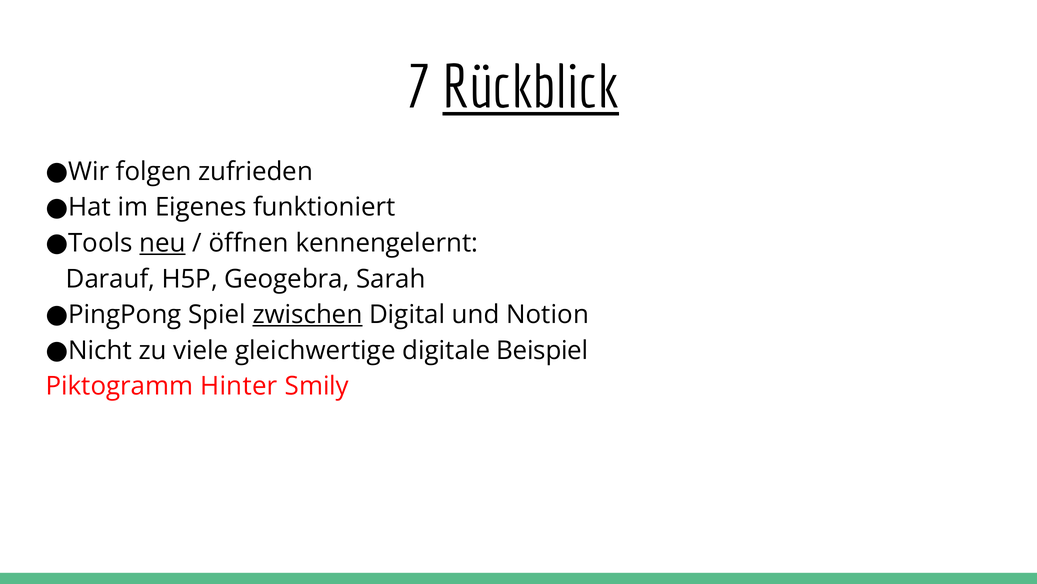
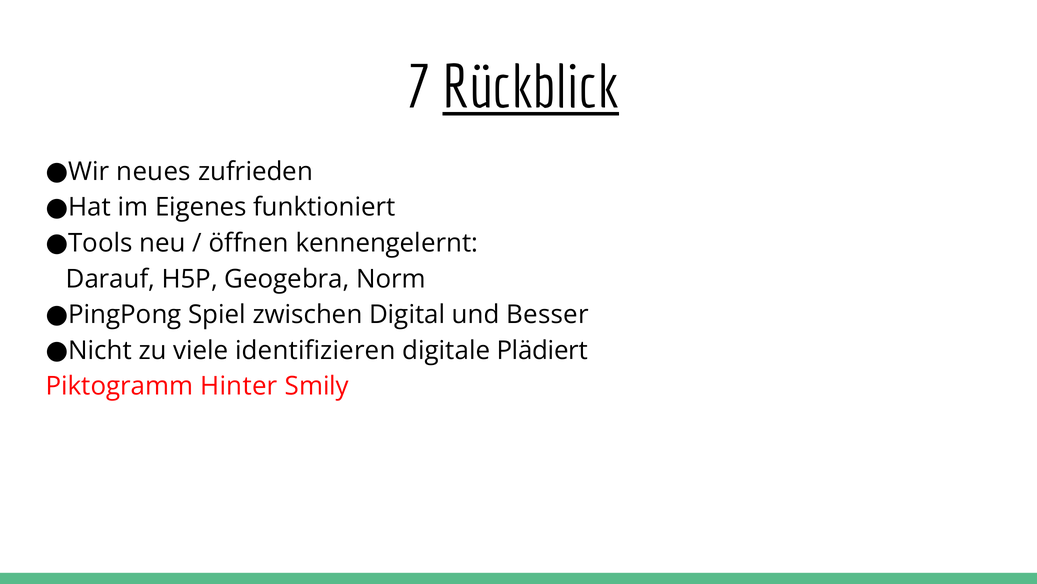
folgen: folgen -> neues (154, 171)
neu underline: present -> none (162, 243)
Sarah: Sarah -> Norm (391, 279)
zwischen underline: present -> none (308, 314)
Notion: Notion -> Besser (548, 314)
gleichwertige: gleichwertige -> identifizieren (315, 350)
Beispiel: Beispiel -> Plädiert (542, 350)
